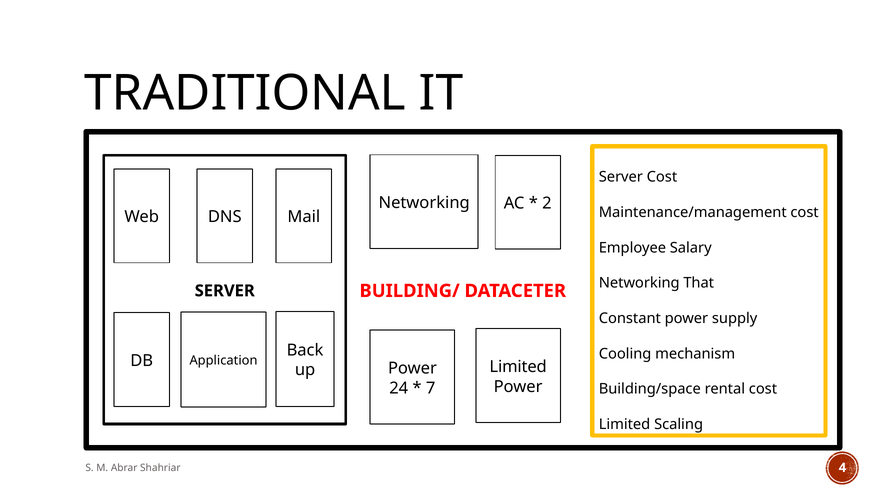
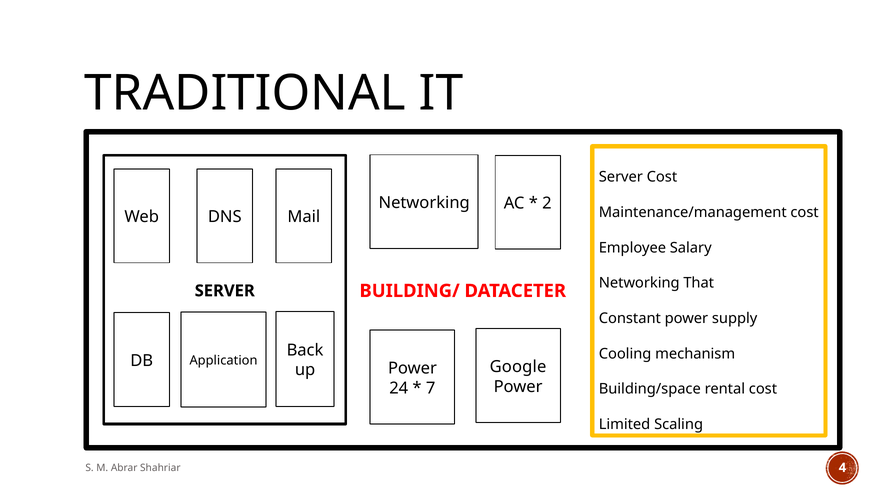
Limited: Limited -> Google (518, 367)
